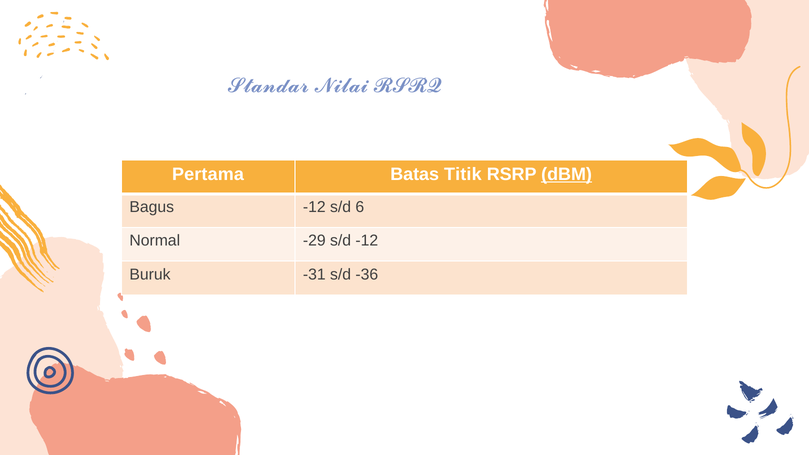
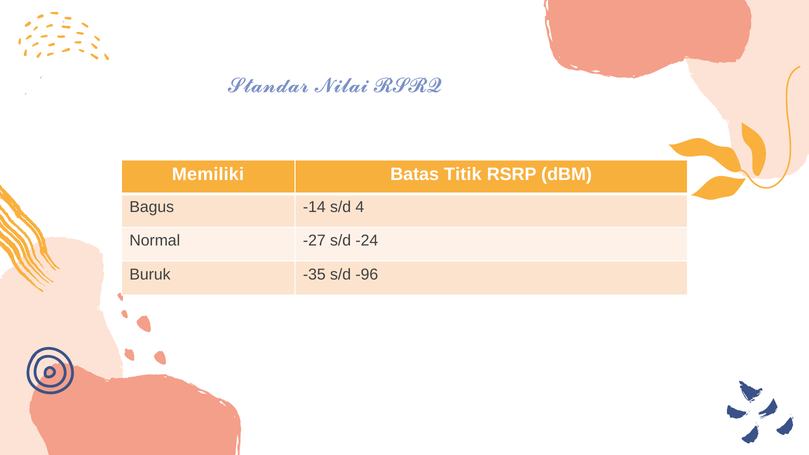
Pertama: Pertama -> Memiliki (208, 174)
dBM underline: present -> none (567, 174)
Bagus -12: -12 -> -14 (314, 207)
6: 6 -> 4 (360, 207)
-29: -29 -> -27 (314, 241)
s/d -12: -12 -> -24 (367, 241)
-31: -31 -> -35 (314, 274)
-36: -36 -> -96 (367, 274)
